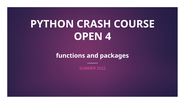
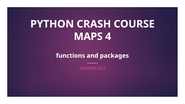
OPEN: OPEN -> MAPS (88, 37)
